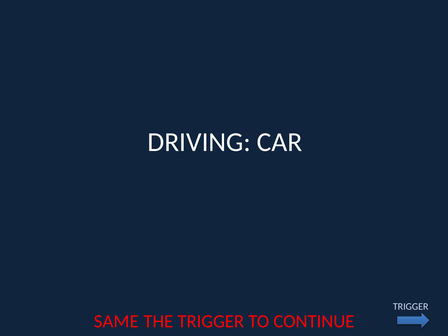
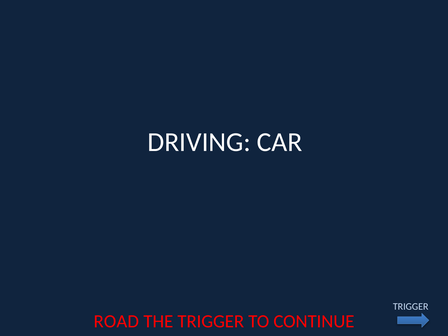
SAME: SAME -> ROAD (116, 321)
